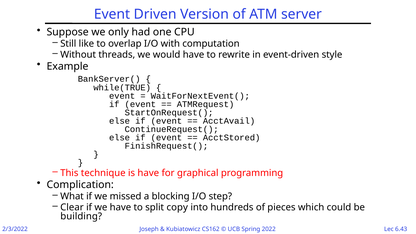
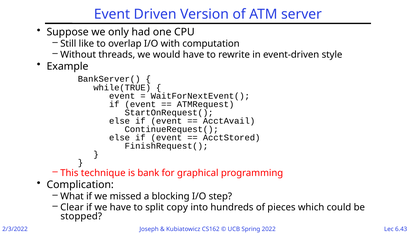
is have: have -> bank (148, 173)
building: building -> stopped (81, 216)
